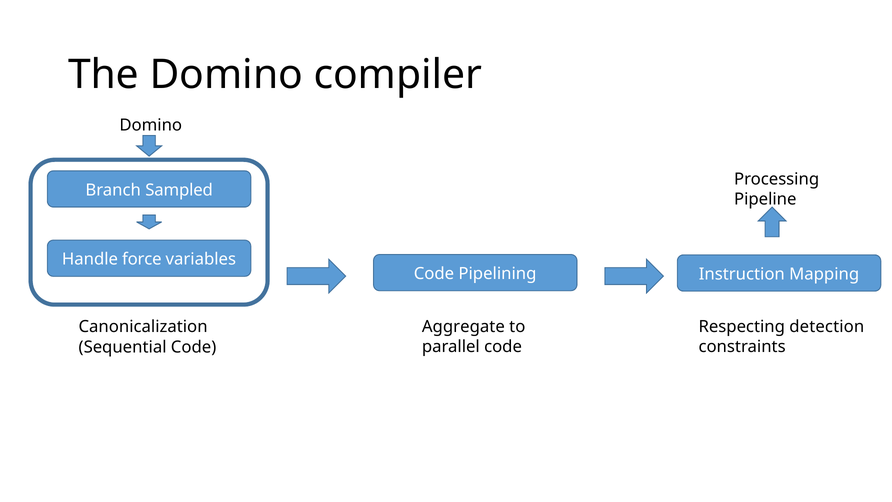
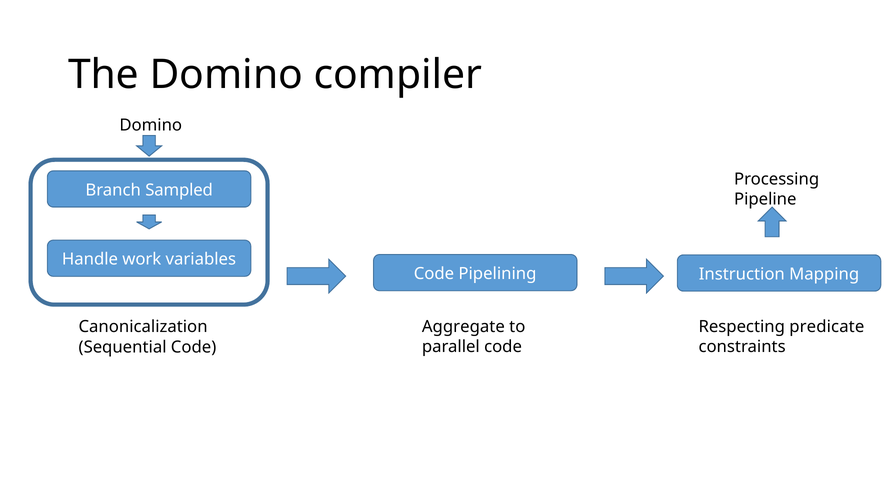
force: force -> work (142, 259)
detection: detection -> predicate (827, 326)
